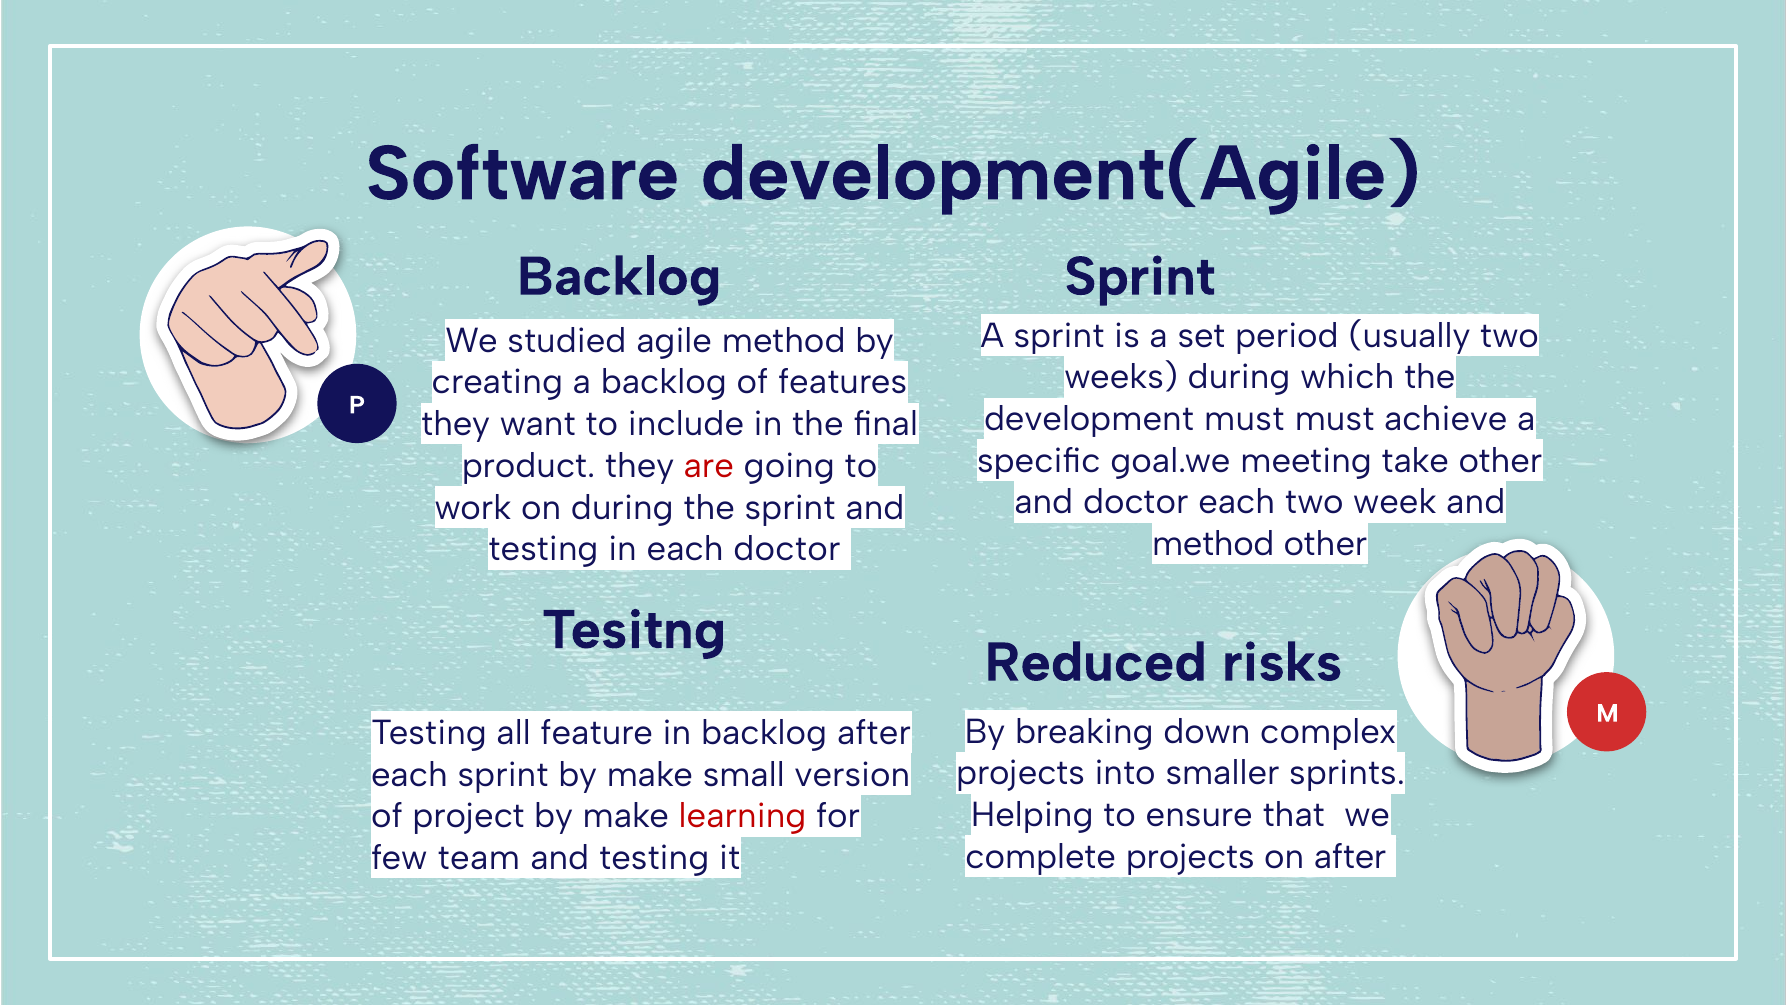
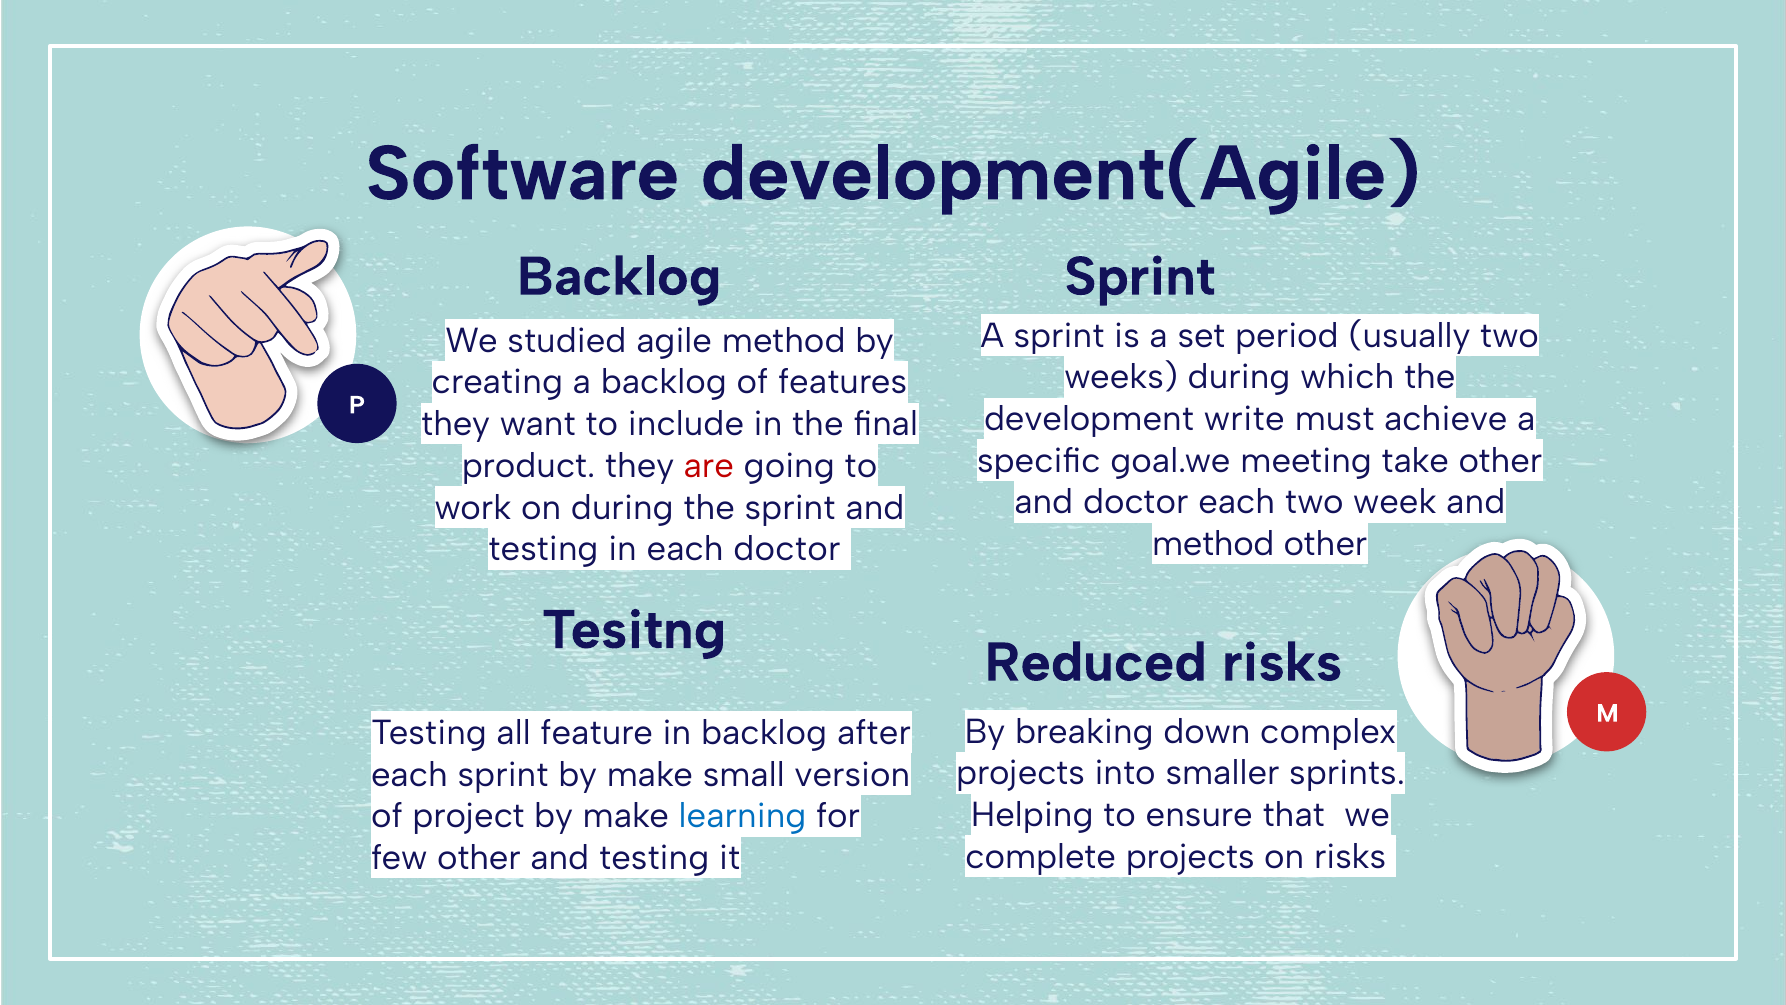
development must: must -> write (1244, 419)
learning colour: red -> blue (743, 816)
on after: after -> risks (1350, 857)
few team: team -> other (479, 858)
